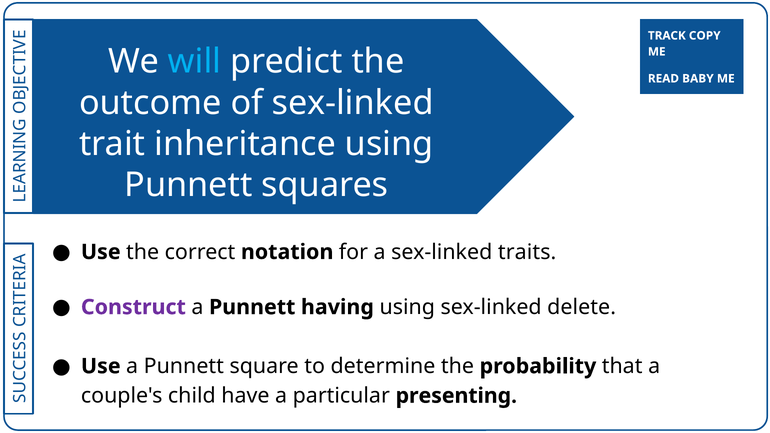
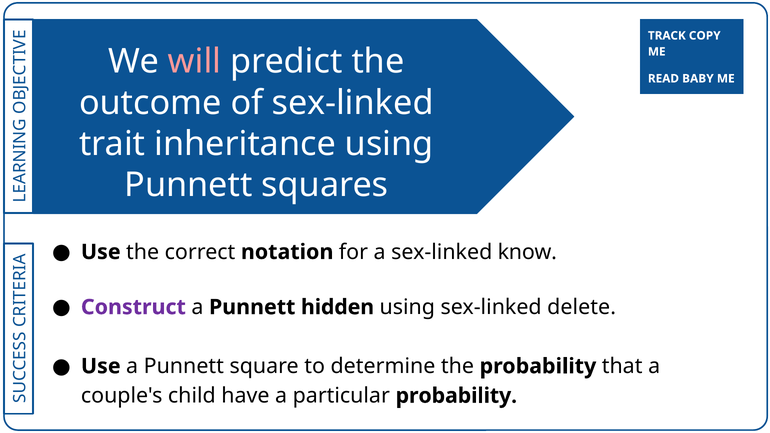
will colour: light blue -> pink (194, 62)
traits: traits -> know (527, 252)
having: having -> hidden (338, 307)
particular presenting: presenting -> probability (456, 396)
